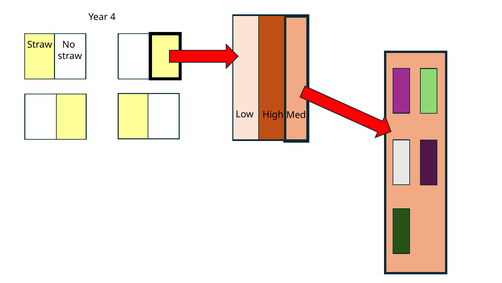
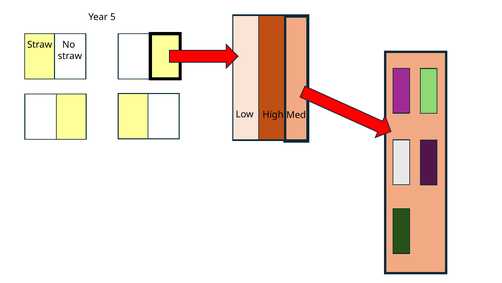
4: 4 -> 5 (113, 17)
